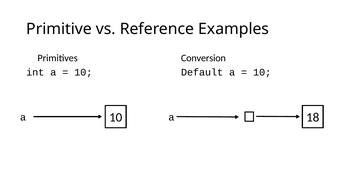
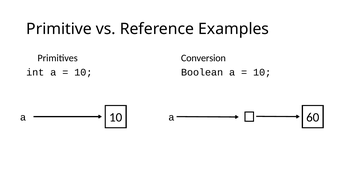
Default: Default -> Boolean (202, 73)
18: 18 -> 60 (313, 118)
